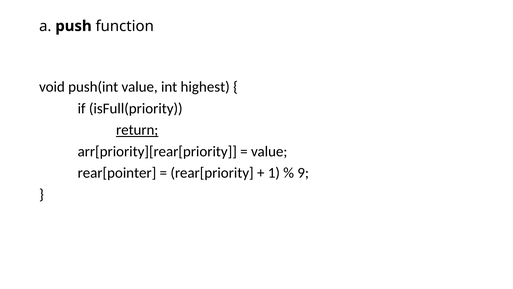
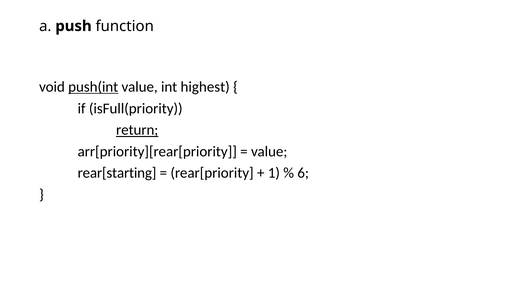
push(int underline: none -> present (93, 87)
rear[pointer: rear[pointer -> rear[starting (117, 173)
9: 9 -> 6 (303, 173)
